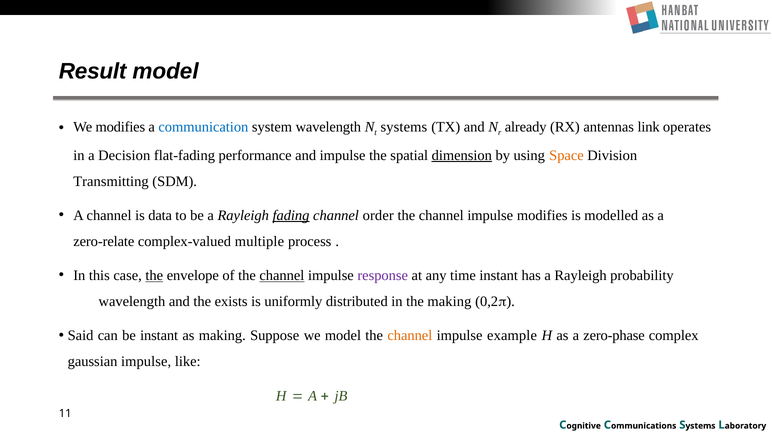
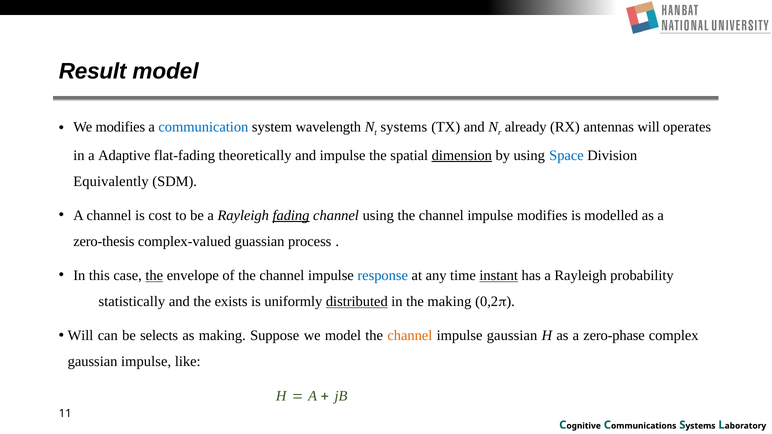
antennas link: link -> will (649, 127)
Decision: Decision -> Adaptive (124, 155)
performance: performance -> theoretically (255, 155)
Space colour: orange -> blue (566, 155)
Transmitting: Transmitting -> Equivalently (111, 181)
data: data -> cost (160, 215)
channel order: order -> using (378, 215)
zero-relate: zero-relate -> zero-thesis (104, 242)
multiple: multiple -> guassian (260, 242)
channel underline: present -> none (282, 276)
response colour: purple -> blue (383, 276)
instant underline: none -> present (499, 276)
wavelength: wavelength -> statistically (132, 302)
distributed underline: none -> present (357, 302)
Said: Said -> Will (81, 336)
be instant: instant -> selects (159, 336)
impulse example: example -> gaussian (512, 336)
